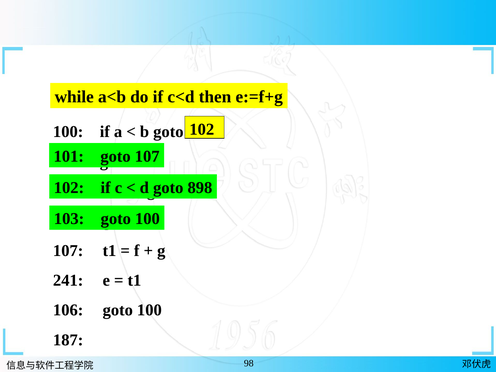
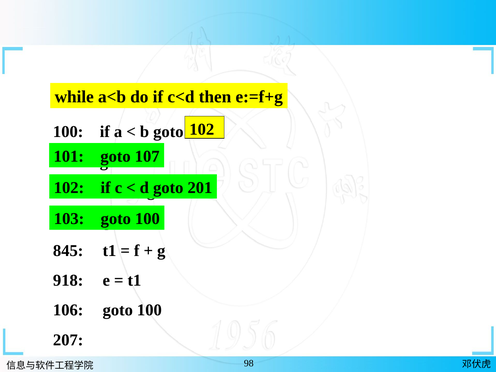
898: 898 -> 201 (200, 188)
107: 107 -> 845 (68, 251)
241: 241 -> 918 (68, 280)
187: 187 -> 207 (68, 340)
